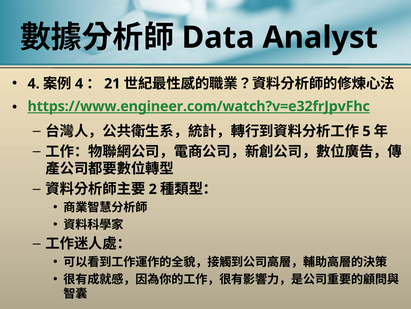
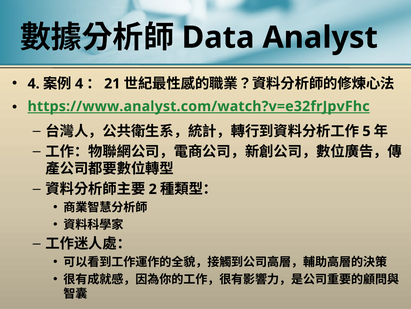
https://www.engineer.com/watch?v=e32frJpvFhc: https://www.engineer.com/watch?v=e32frJpvFhc -> https://www.analyst.com/watch?v=e32frJpvFhc (199, 106)
